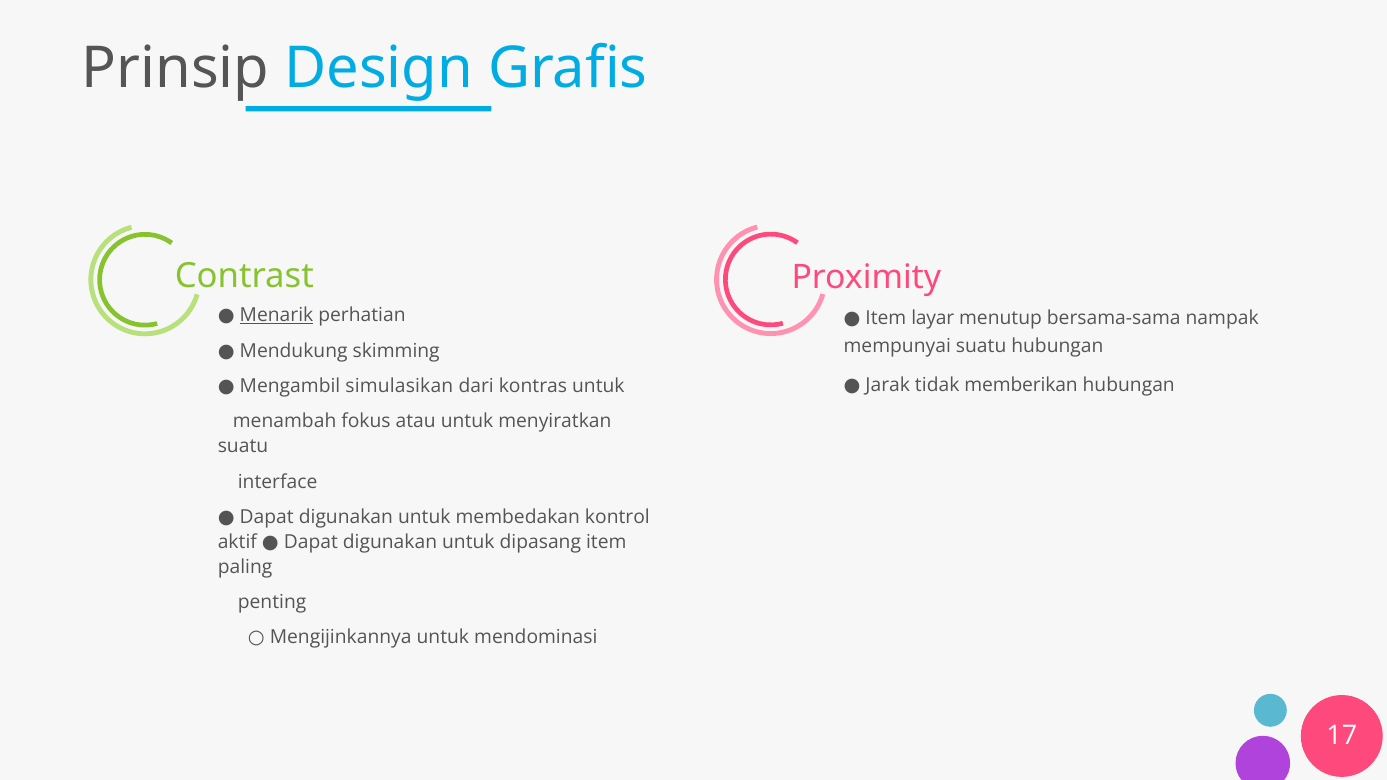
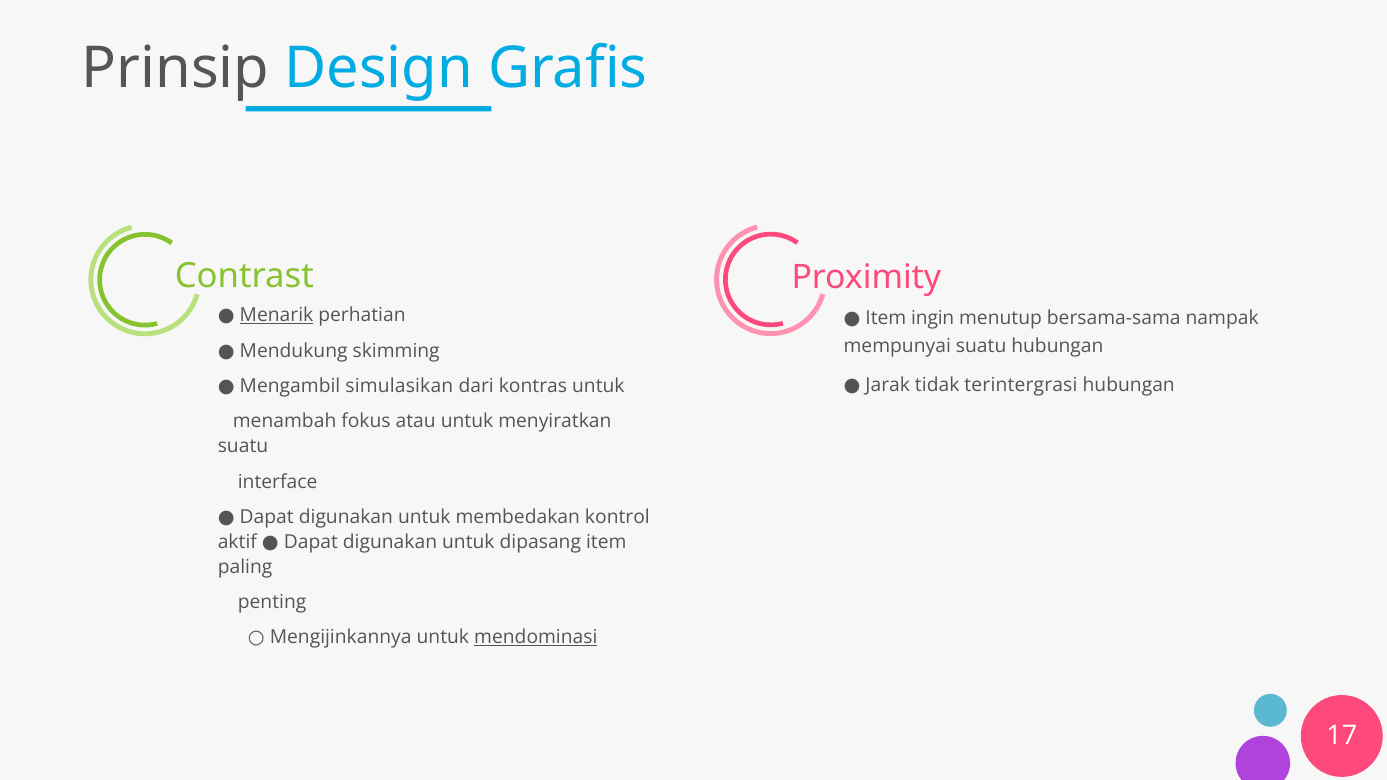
layar: layar -> ingin (933, 318)
memberikan: memberikan -> terintergrasi (1021, 385)
mendominasi underline: none -> present (536, 638)
